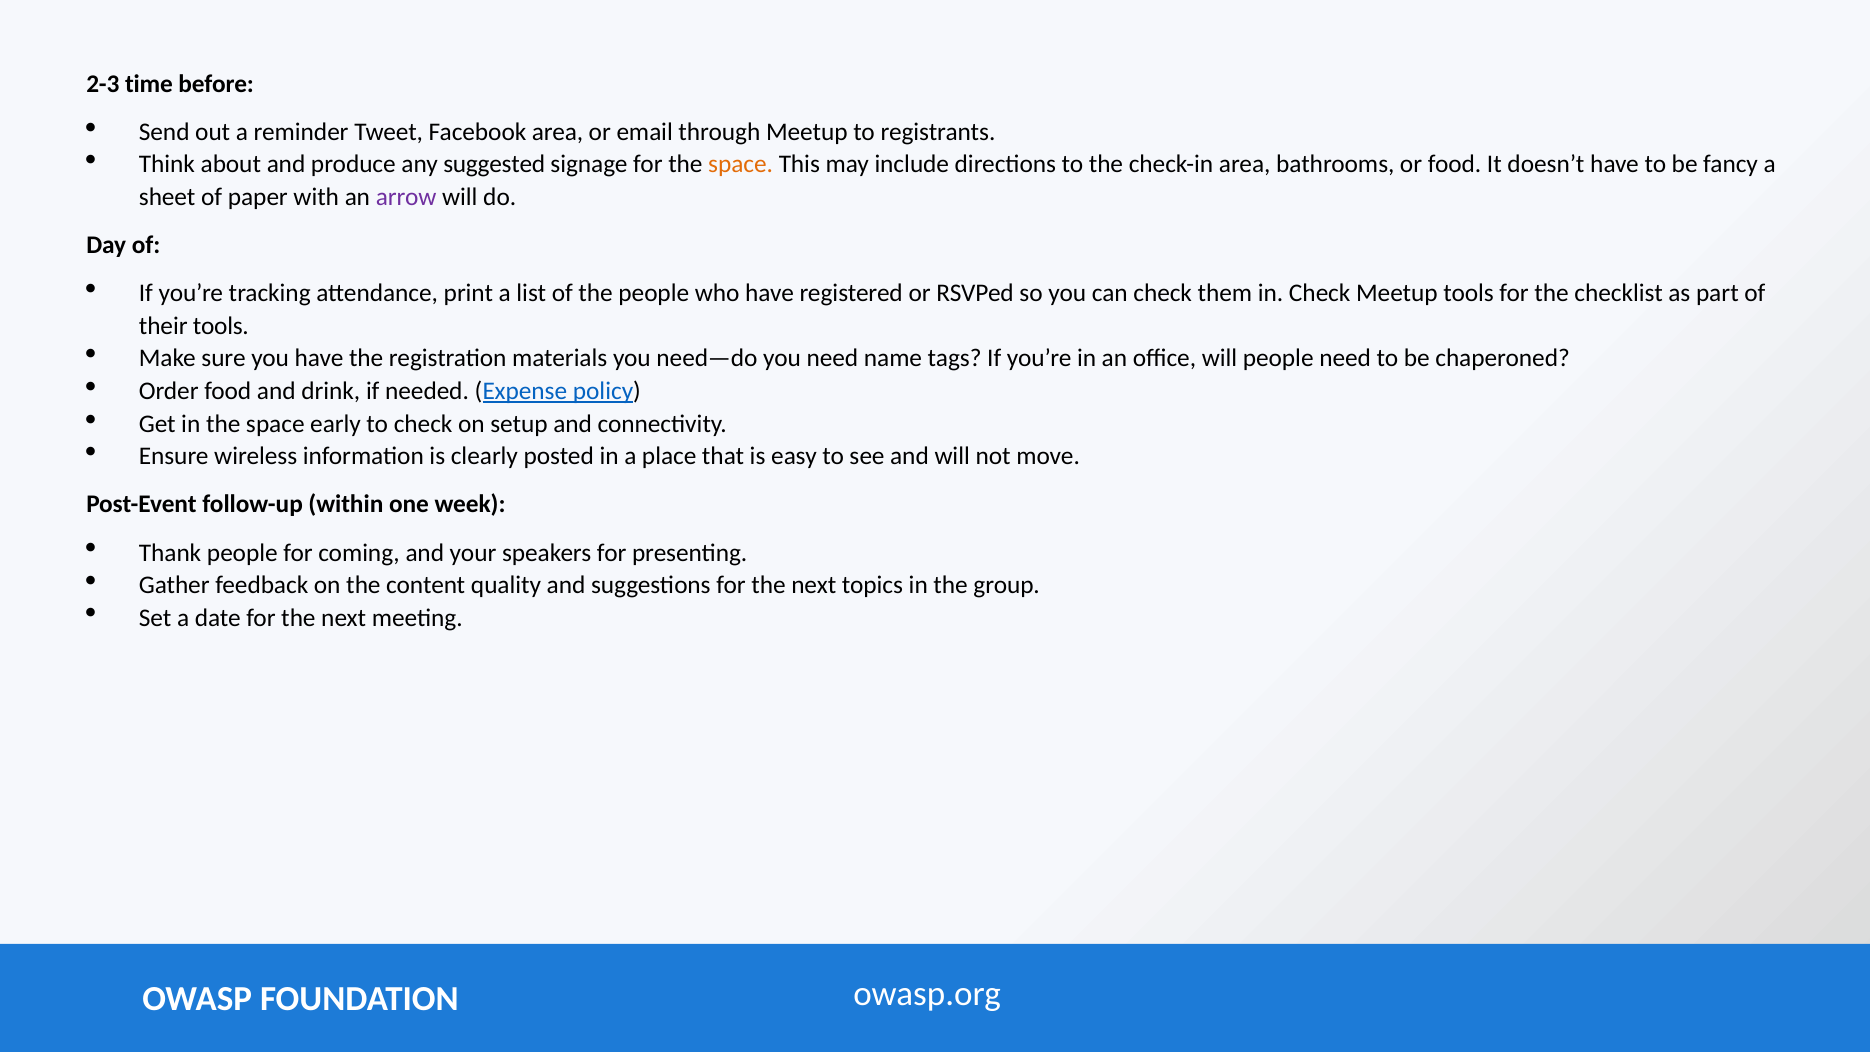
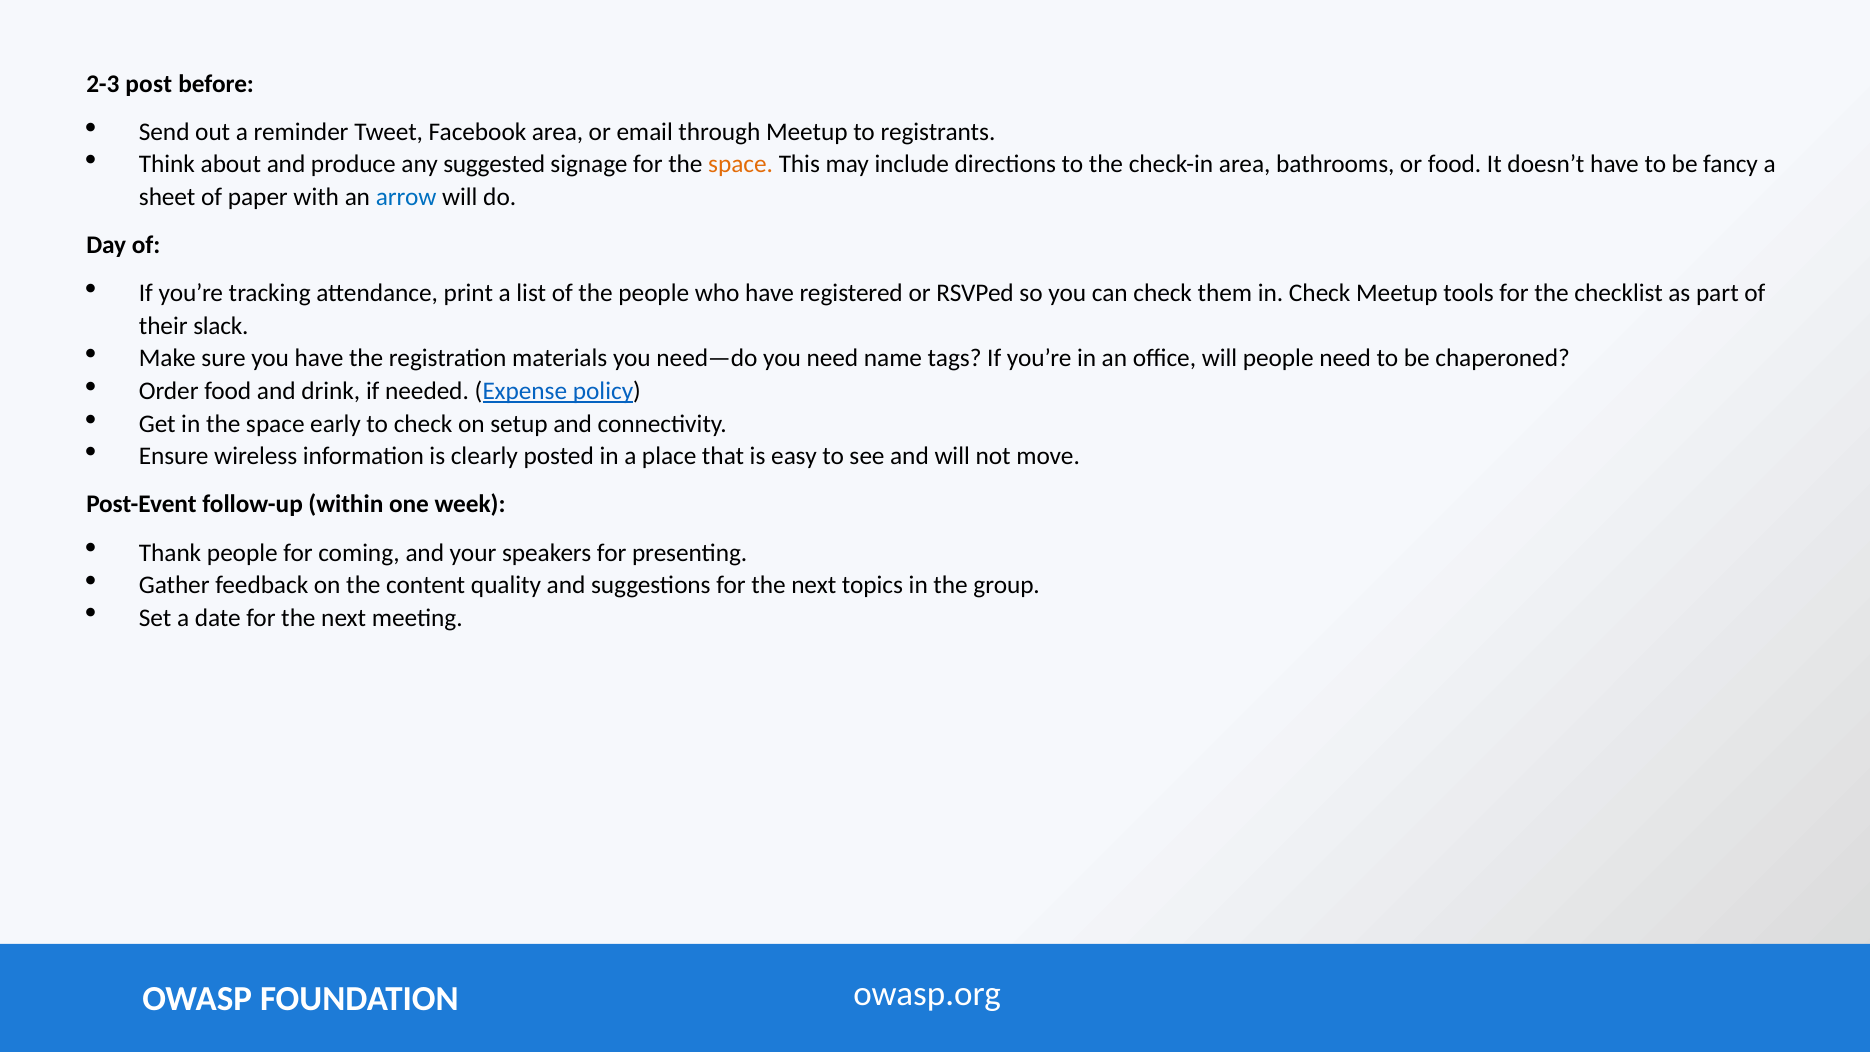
time: time -> post (149, 84)
arrow colour: purple -> blue (406, 197)
their tools: tools -> slack (221, 326)
